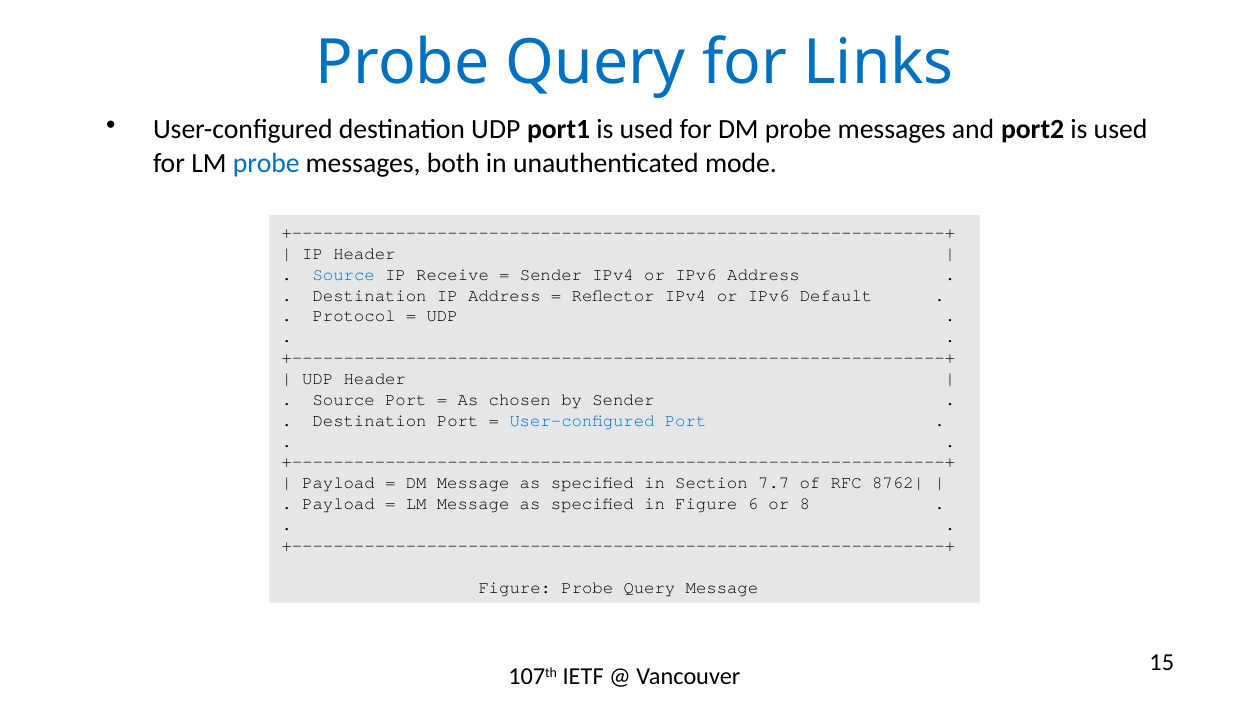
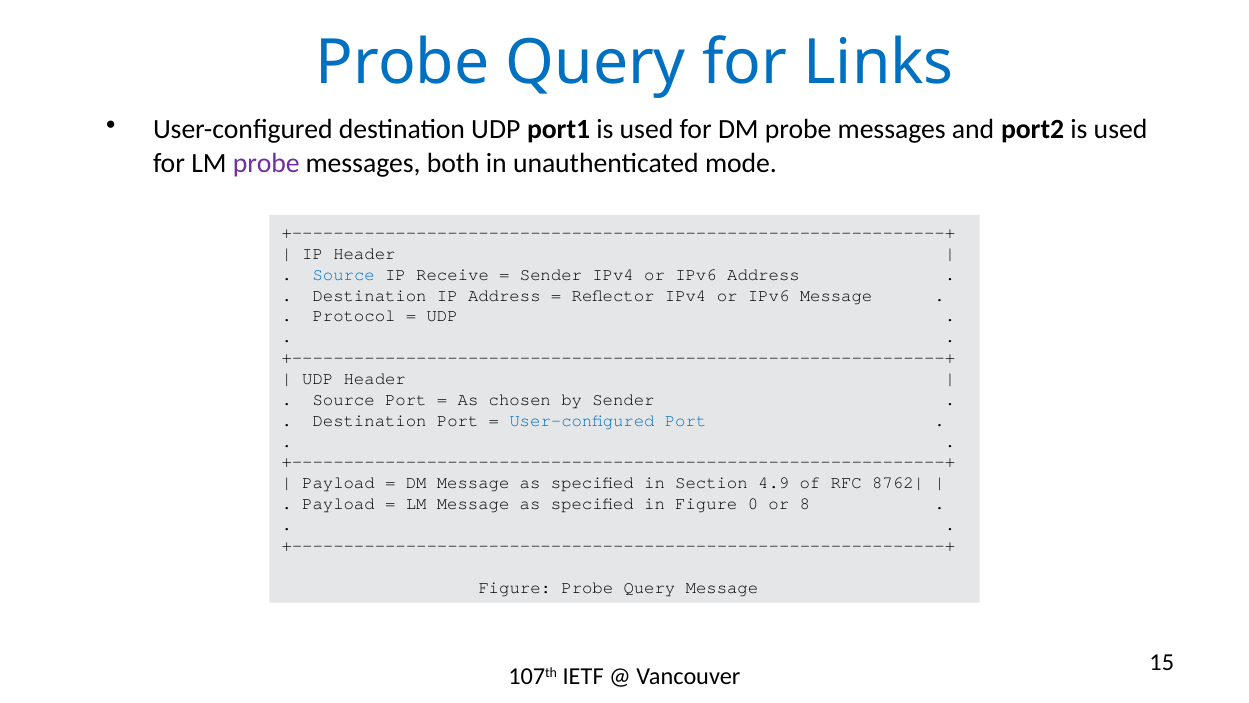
probe colour: blue -> purple (266, 163)
IPv6 Default: Default -> Message (836, 295)
7.7: 7.7 -> 4.9 (774, 483)
6: 6 -> 0 (753, 504)
